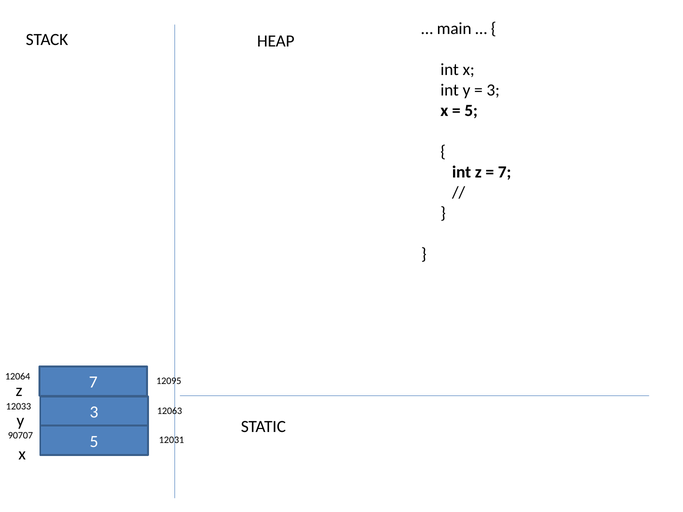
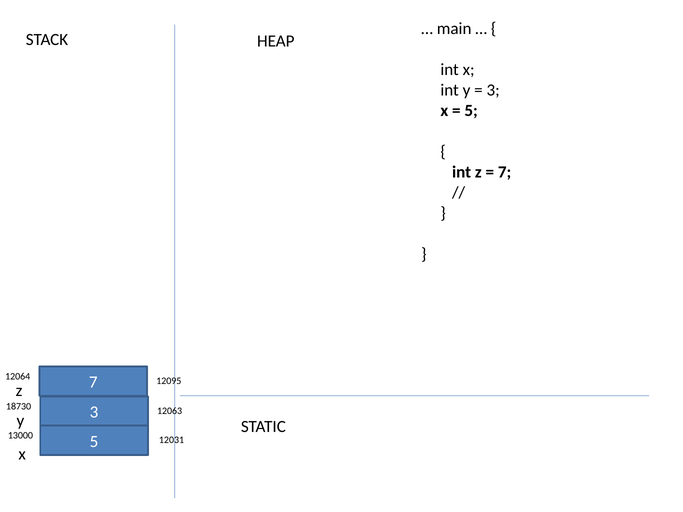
12033: 12033 -> 18730 (19, 407)
90707: 90707 -> 13000 (20, 436)
